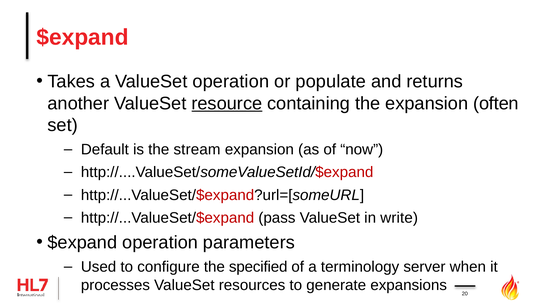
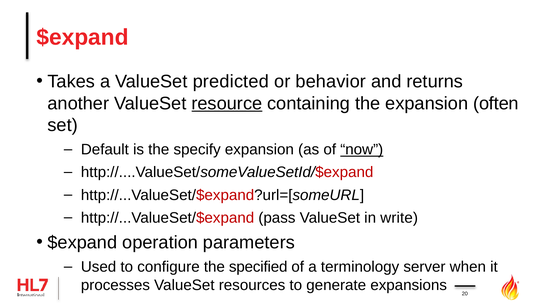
ValueSet operation: operation -> predicted (231, 81)
populate: populate -> behavior (331, 81)
stream: stream -> specify (197, 149)
now underline: none -> present (362, 149)
